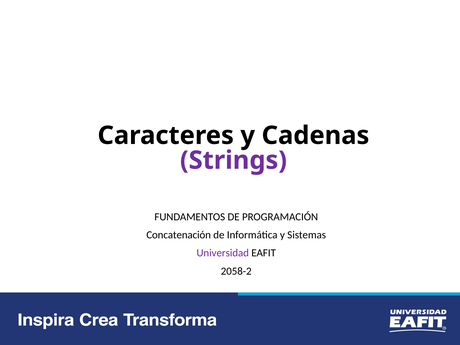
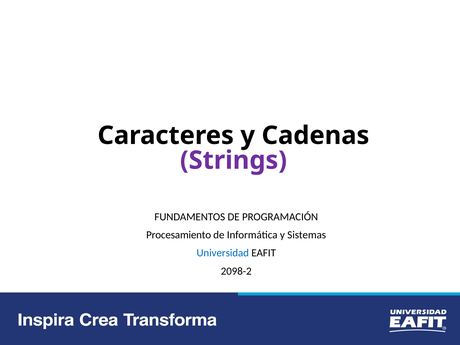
Concatenación: Concatenación -> Procesamiento (179, 235)
Universidad colour: purple -> blue (223, 253)
2058-2: 2058-2 -> 2098-2 (236, 271)
